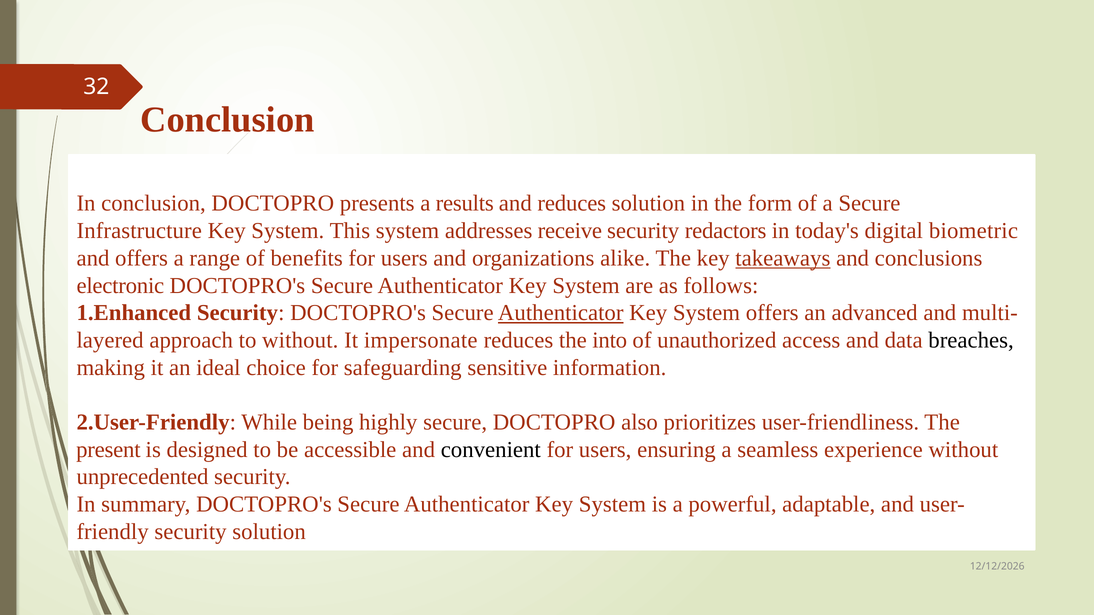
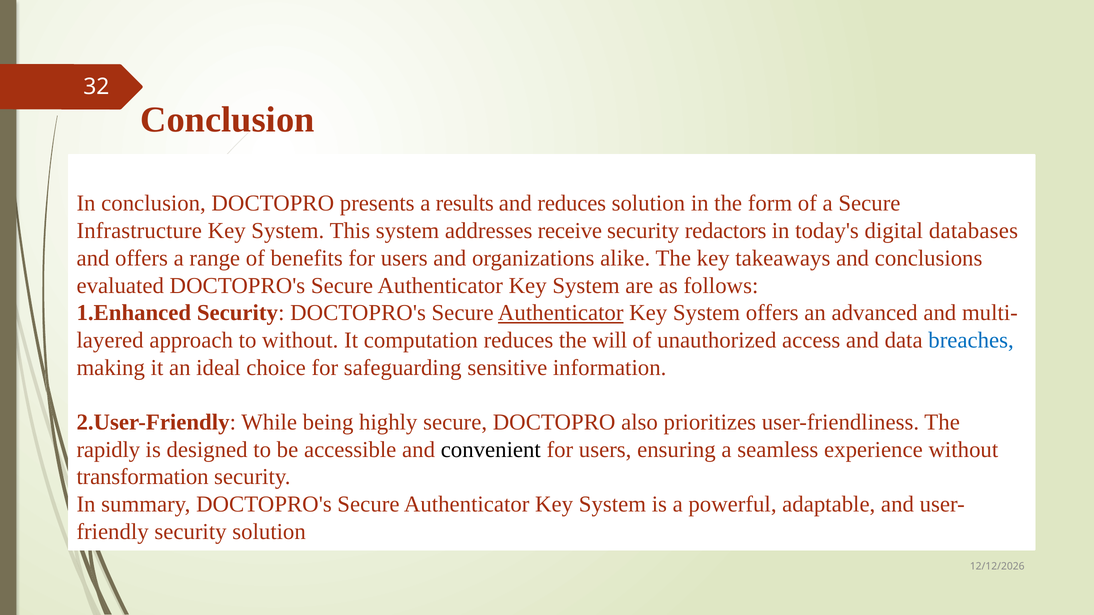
biometric: biometric -> databases (973, 231)
takeaways underline: present -> none (783, 258)
electronic: electronic -> evaluated (120, 286)
impersonate: impersonate -> computation (421, 340)
into: into -> will (610, 340)
breaches colour: black -> blue (971, 340)
present: present -> rapidly (108, 450)
unprecedented: unprecedented -> transformation (143, 477)
